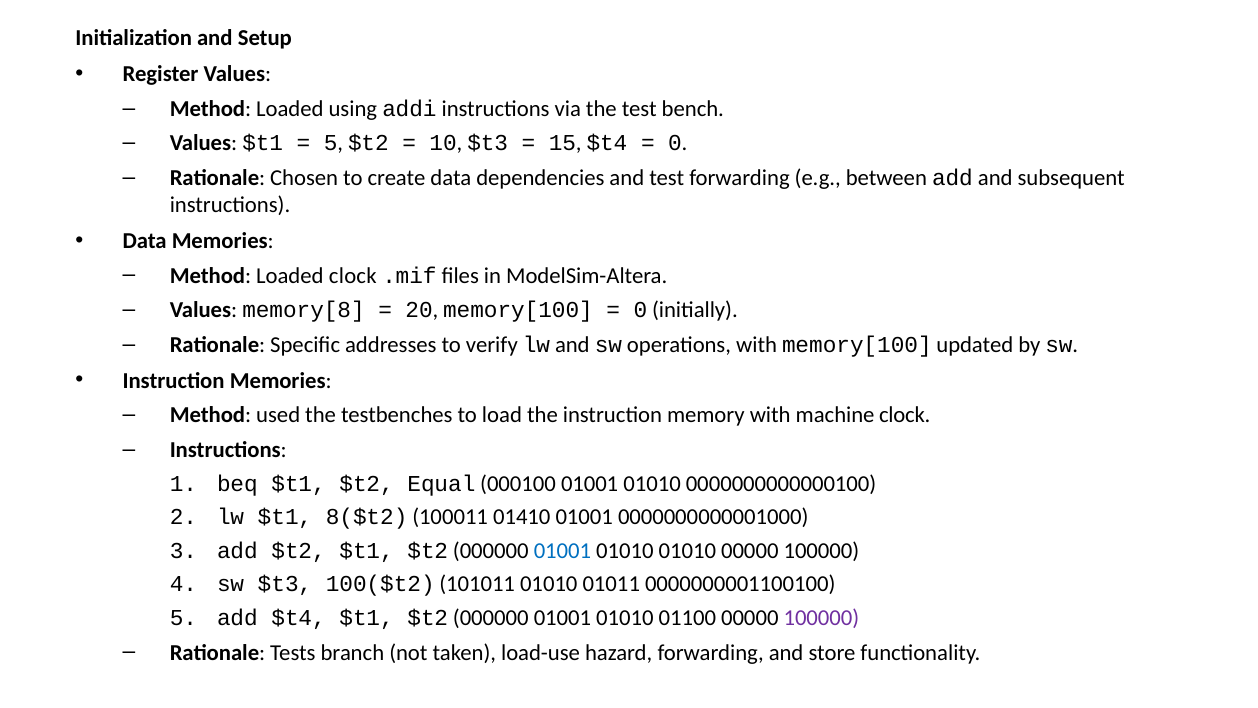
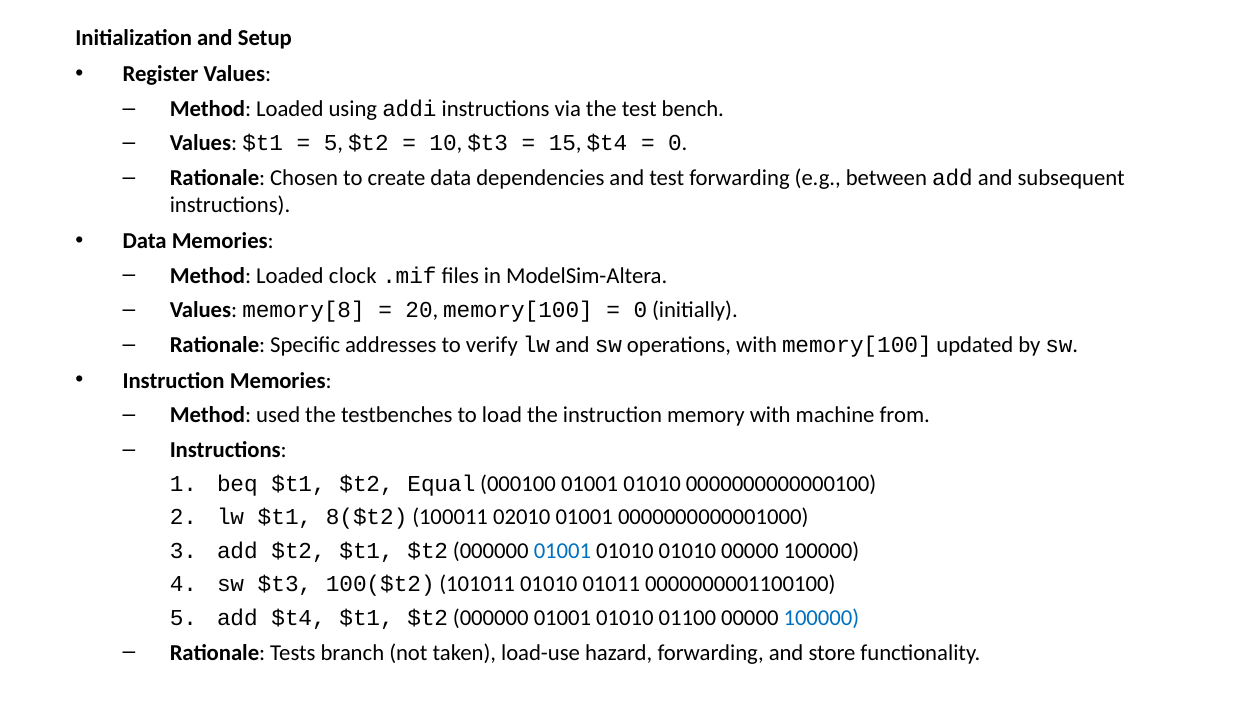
machine clock: clock -> from (905, 415)
01410: 01410 -> 02010 (522, 517)
100000 colour: purple -> blue (821, 618)
